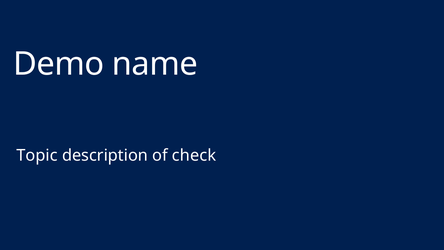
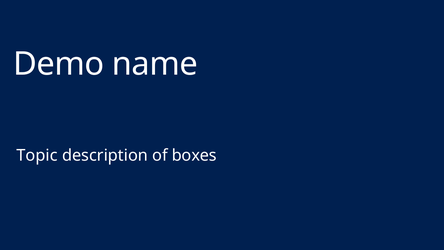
check: check -> boxes (194, 155)
